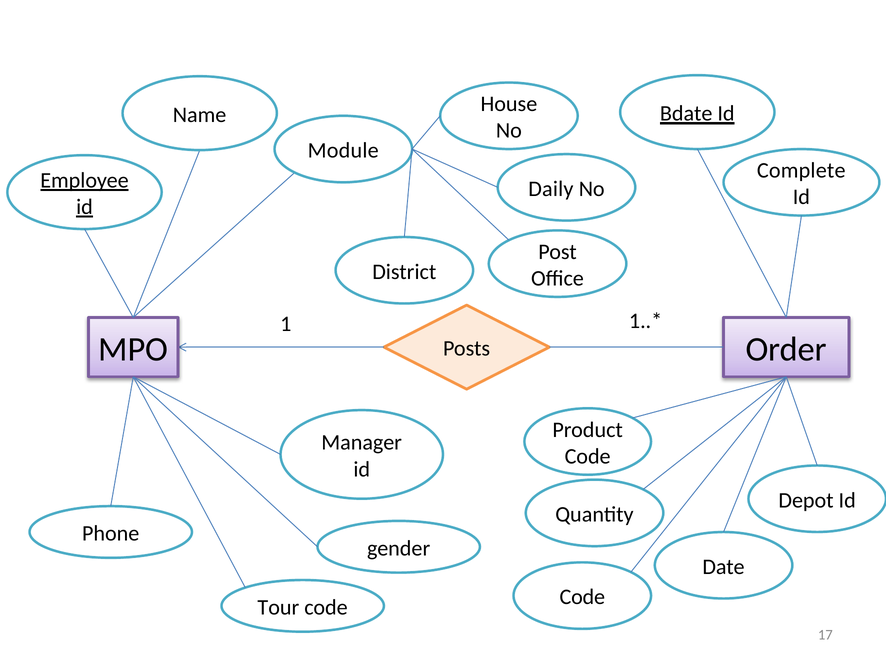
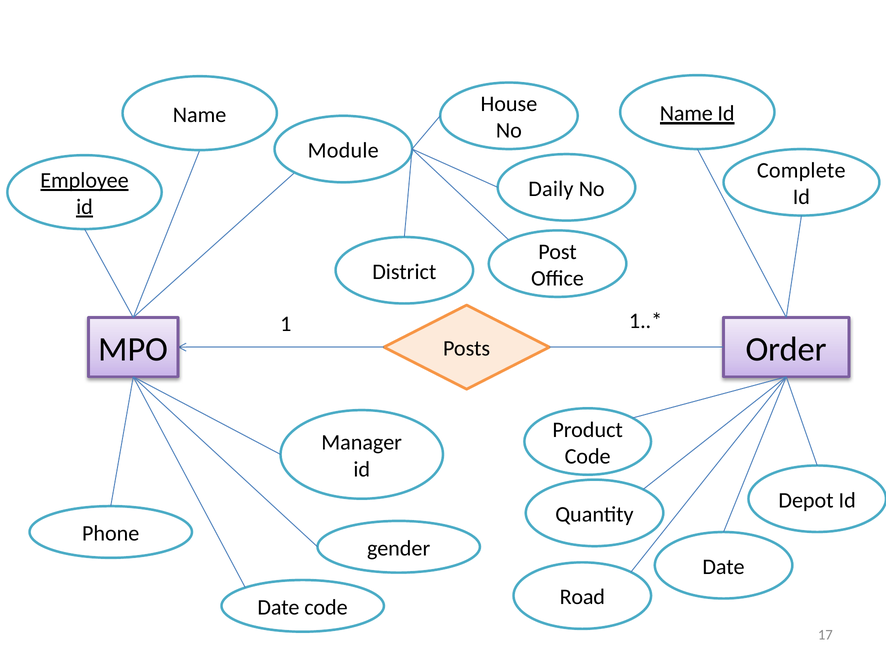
Bdate: Bdate -> Name (686, 114)
Code: Code -> Road (582, 597)
Tour: Tour -> Date (278, 607)
